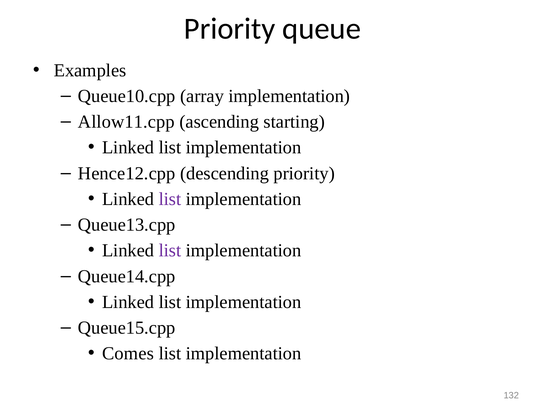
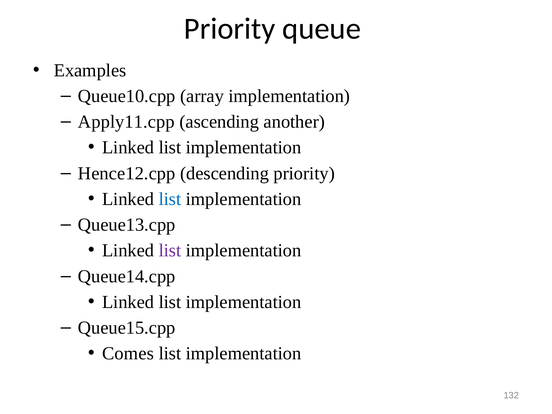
Allow11.cpp: Allow11.cpp -> Apply11.cpp (126, 122)
starting: starting -> another (294, 122)
list colour: purple -> blue (170, 199)
